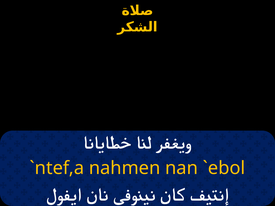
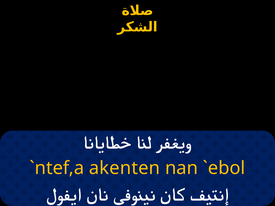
nahmen: nahmen -> akenten (124, 168)
